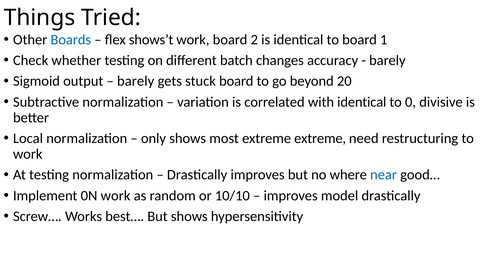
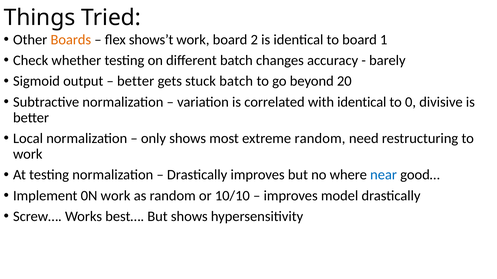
Boards colour: blue -> orange (71, 40)
barely: barely -> better (136, 81)
stuck board: board -> batch (236, 81)
extreme extreme: extreme -> random (320, 139)
